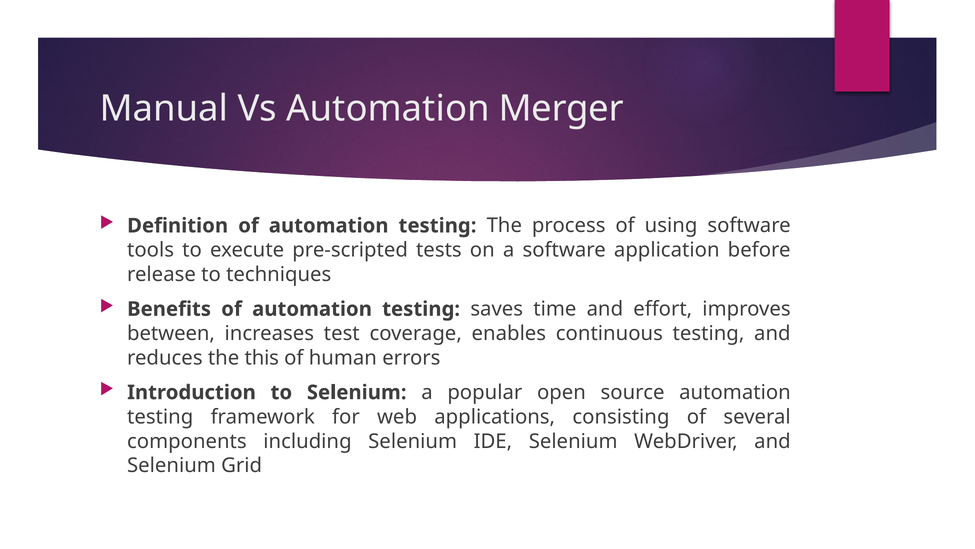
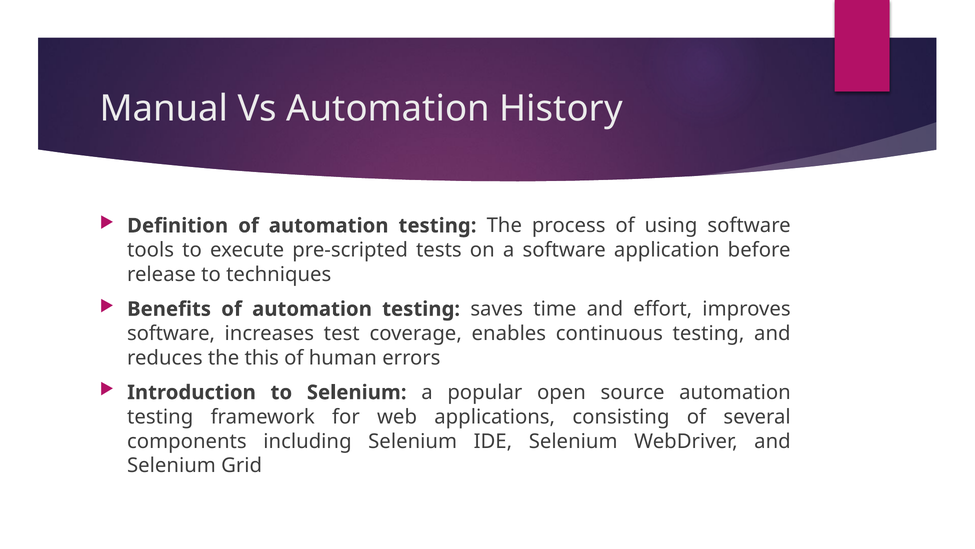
Merger: Merger -> History (561, 109)
between: between -> software (171, 333)
